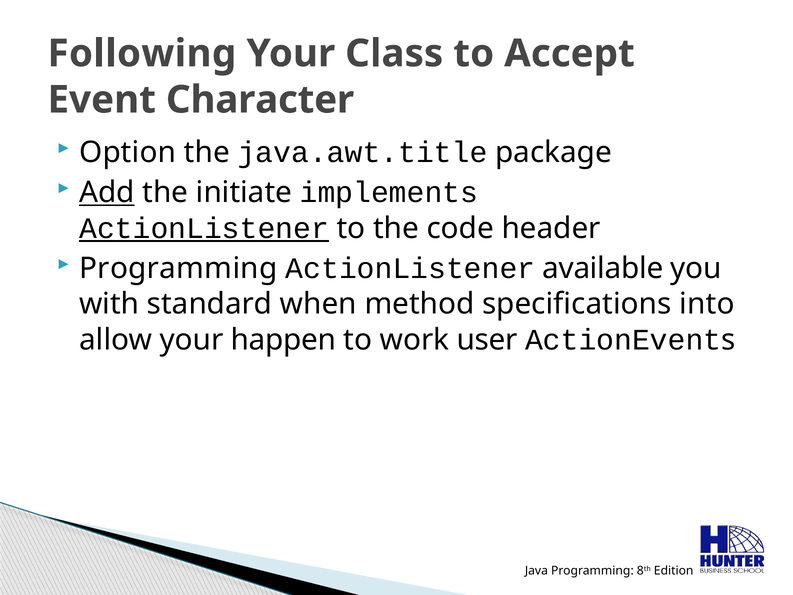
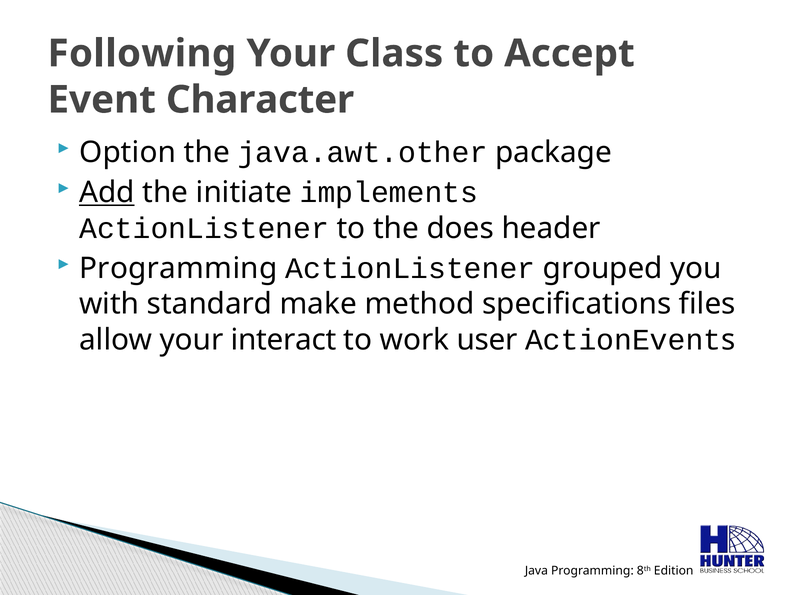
java.awt.title: java.awt.title -> java.awt.other (363, 152)
ActionListener underline: present -> none (204, 228)
code: code -> does (460, 228)
available: available -> grouped (603, 268)
when: when -> make (318, 304)
into: into -> files (707, 304)
happen: happen -> interact (284, 340)
